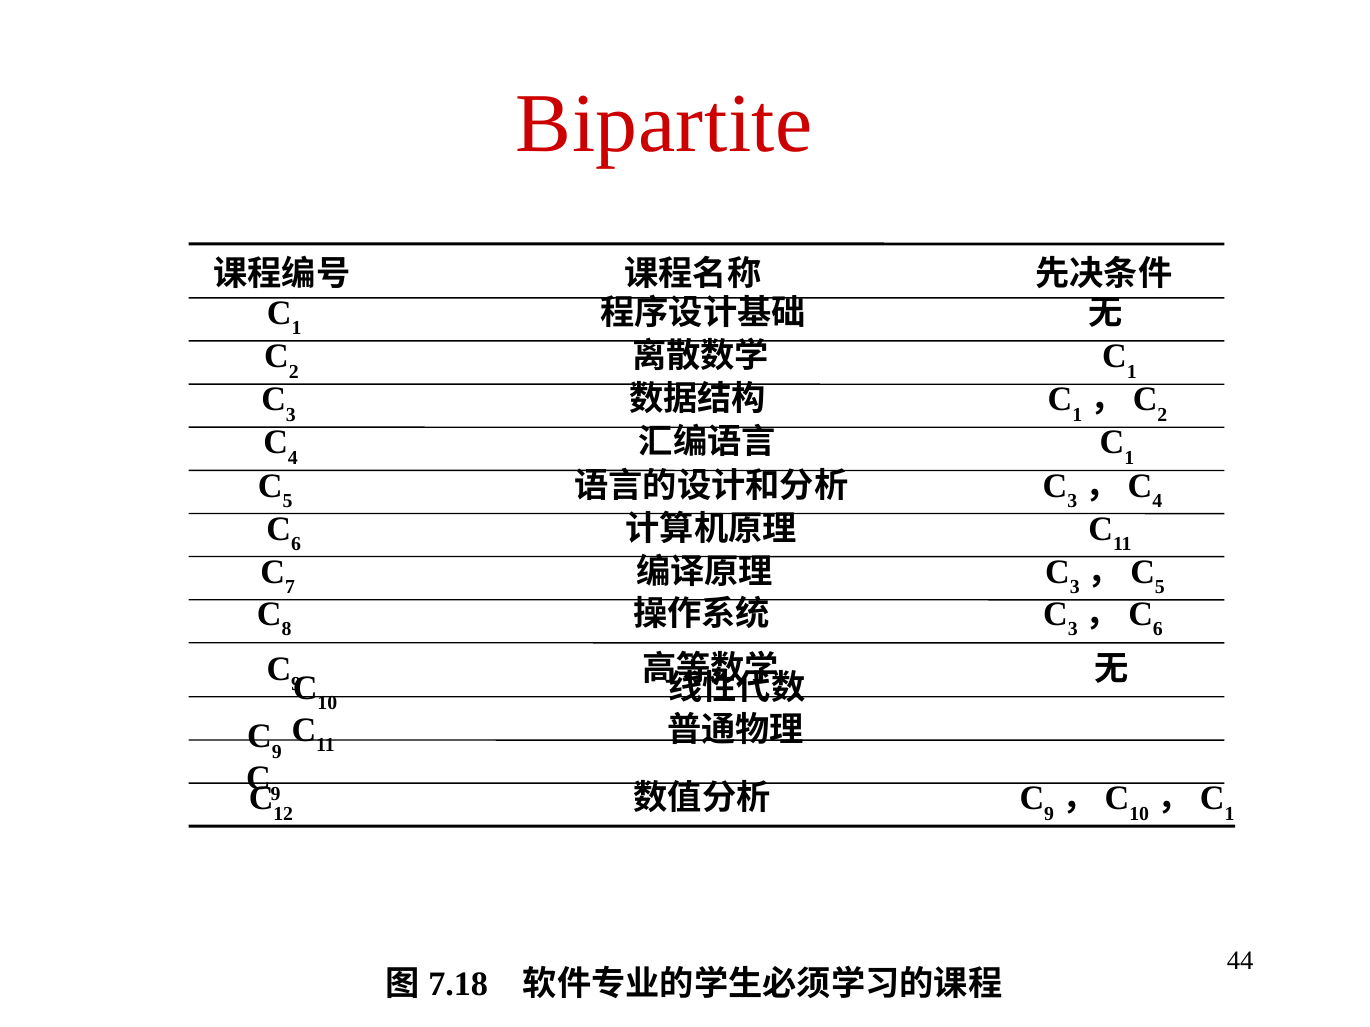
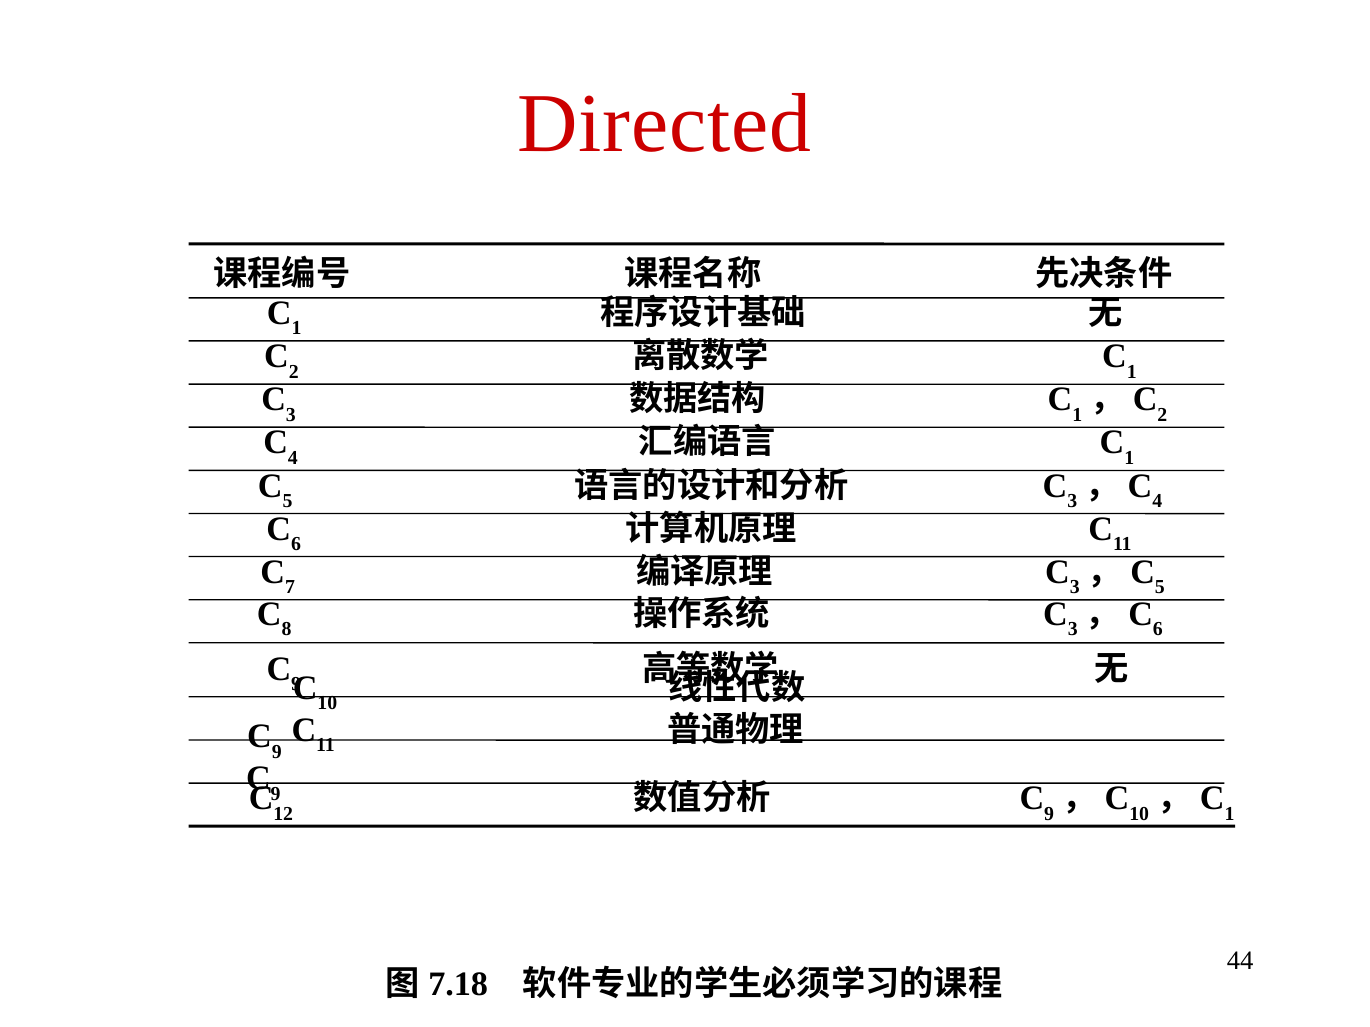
Bipartite: Bipartite -> Directed (664, 124)
